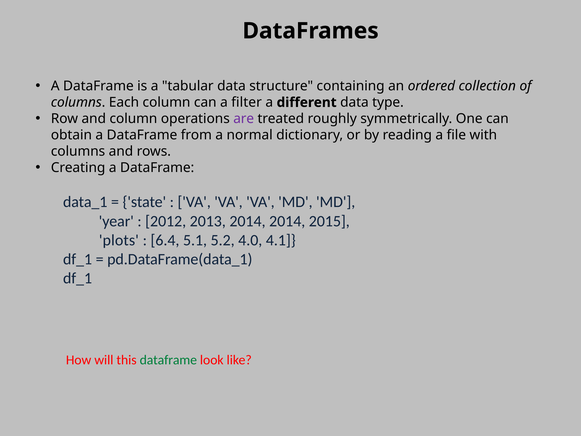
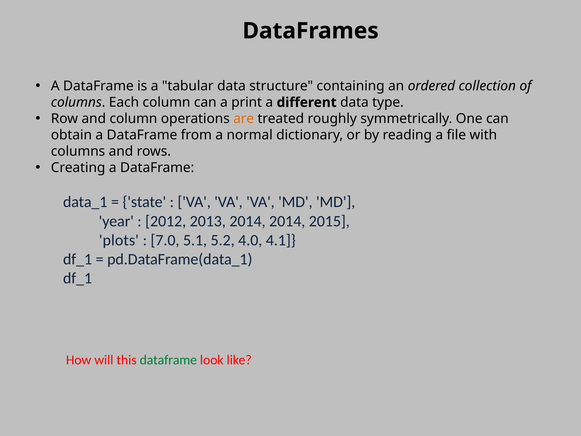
filter: filter -> print (247, 102)
are colour: purple -> orange (244, 119)
6.4: 6.4 -> 7.0 (165, 240)
